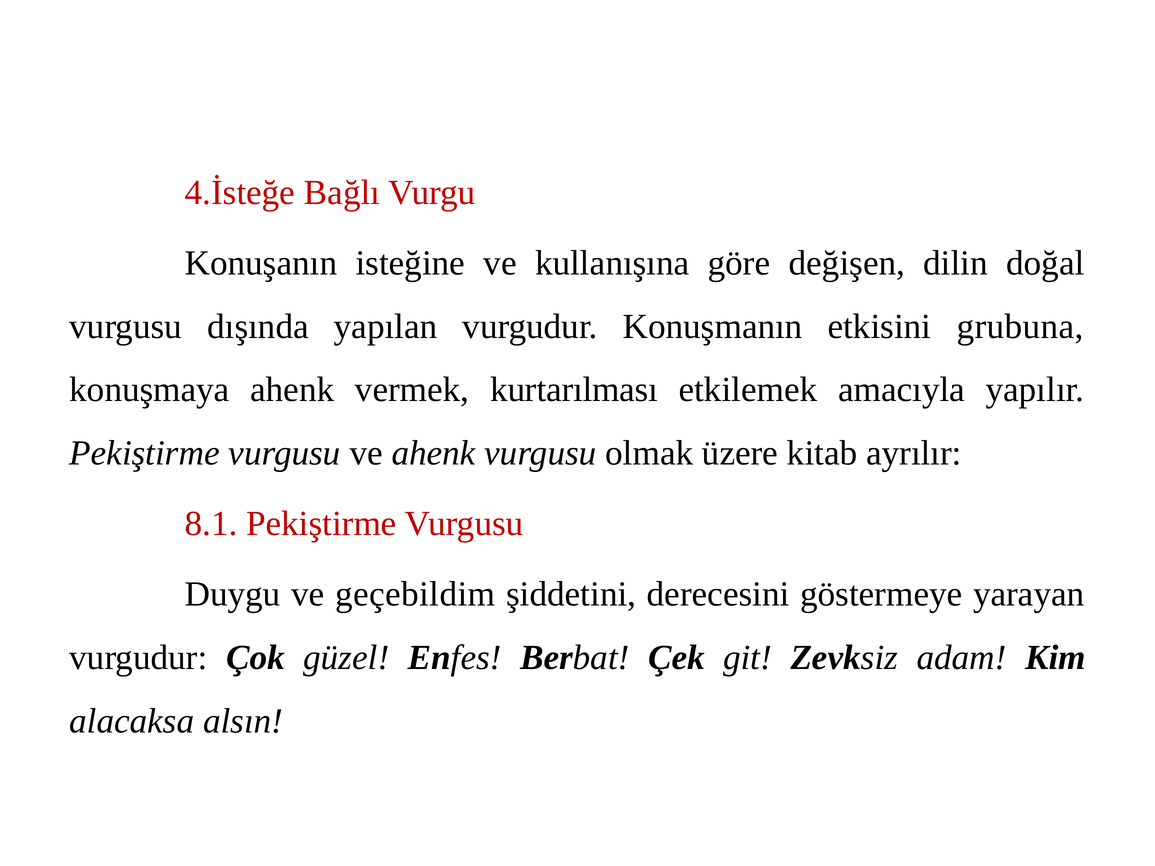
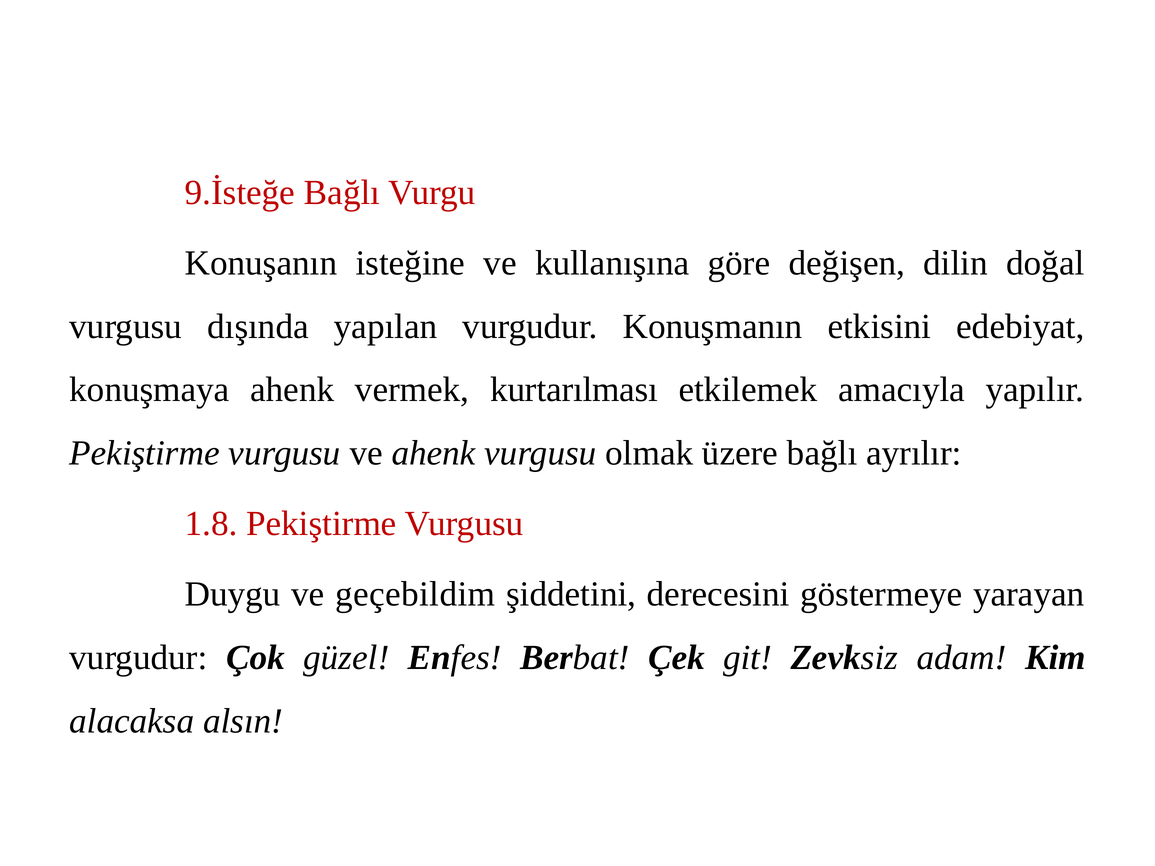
4.İsteğe: 4.İsteğe -> 9.İsteğe (240, 193)
grubuna: grubuna -> edebiyat (1020, 326)
üzere kitab: kitab -> bağlı (822, 453)
8.1: 8.1 -> 1.8 (211, 524)
